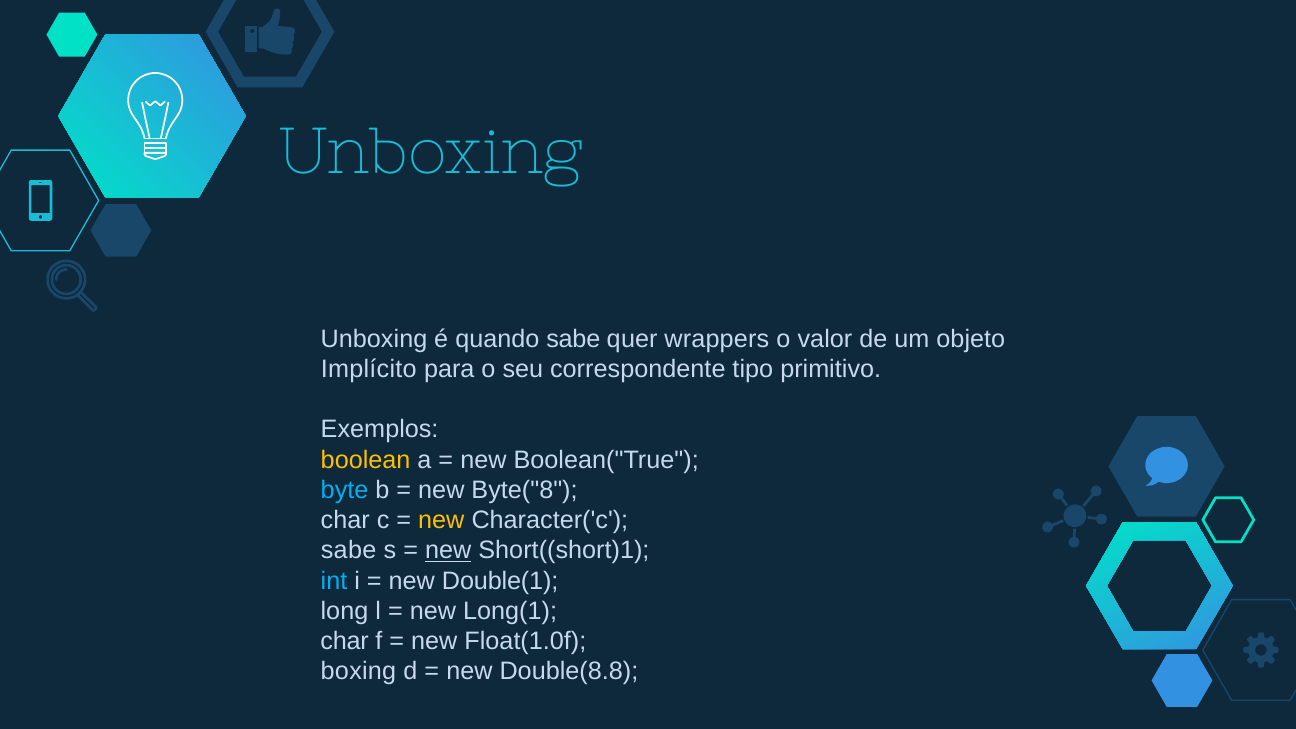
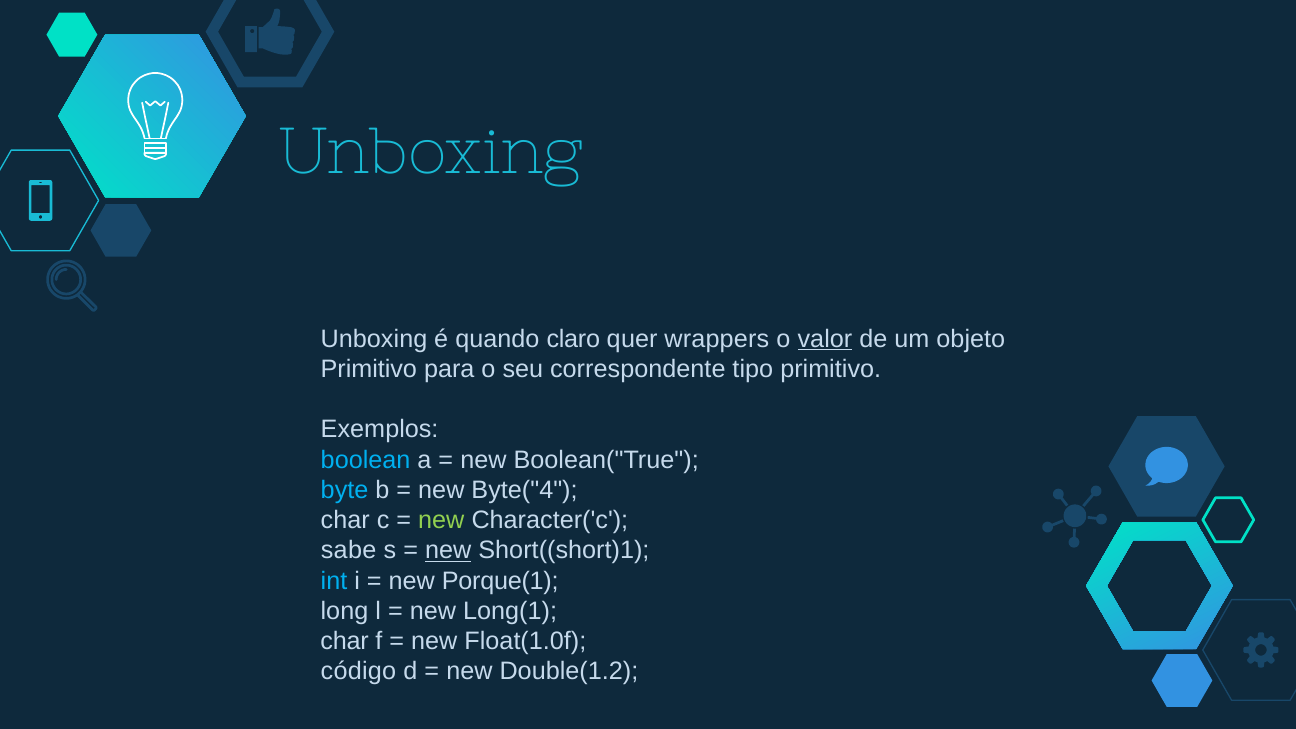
quando sabe: sabe -> claro (573, 339)
valor underline: none -> present (825, 339)
Implícito: Implícito -> Primitivo (369, 369)
boolean colour: yellow -> light blue (366, 460)
Byte("8: Byte("8 -> Byte("4 (525, 490)
new colour: yellow -> light green (441, 520)
Double(1: Double(1 -> Porque(1 (500, 581)
boxing: boxing -> código (358, 672)
Double(8.8: Double(8.8 -> Double(1.2 (569, 672)
